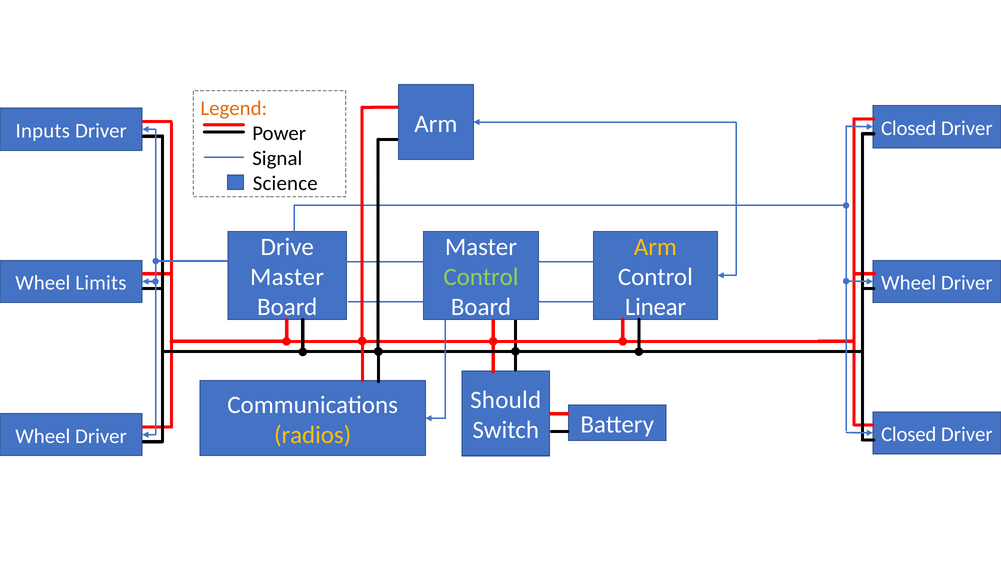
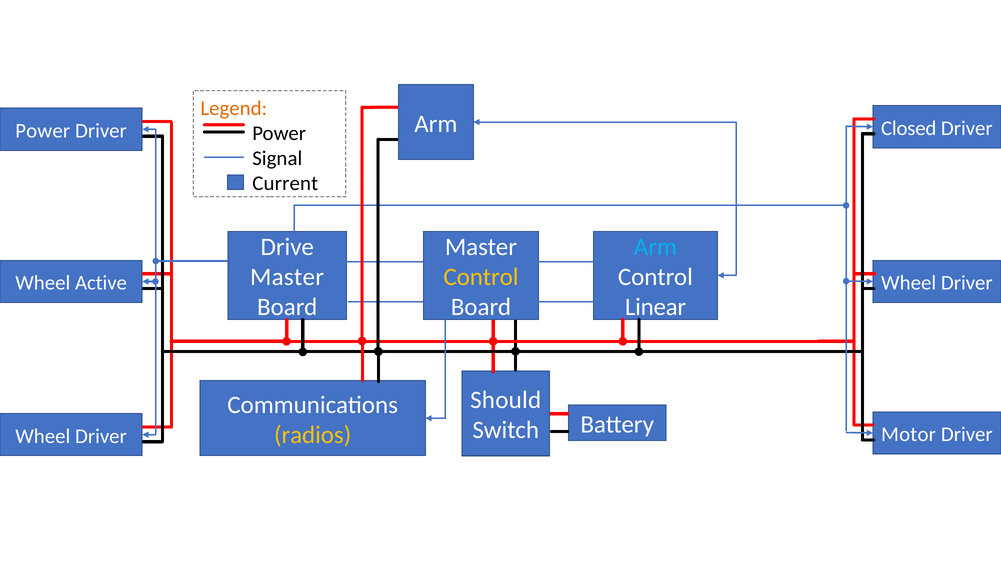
Inputs: Inputs -> Power (43, 131)
Science: Science -> Current (285, 184)
Arm colour: yellow -> light blue (655, 247)
Control colour: light green -> yellow (481, 277)
Limits: Limits -> Active (101, 283)
Closed: Closed -> Motor (909, 434)
